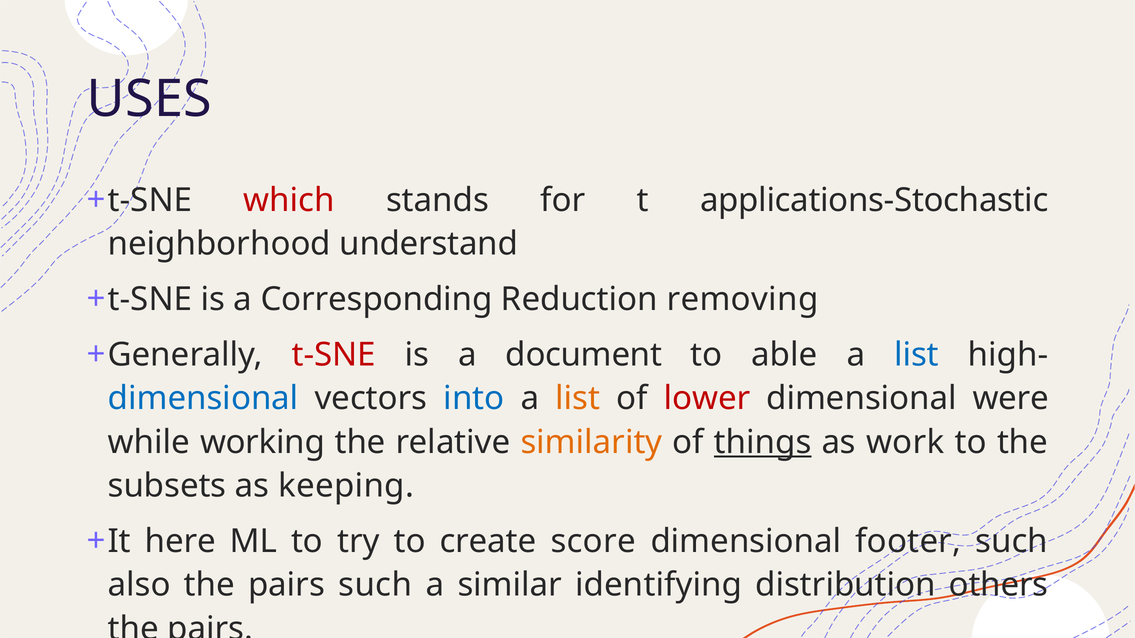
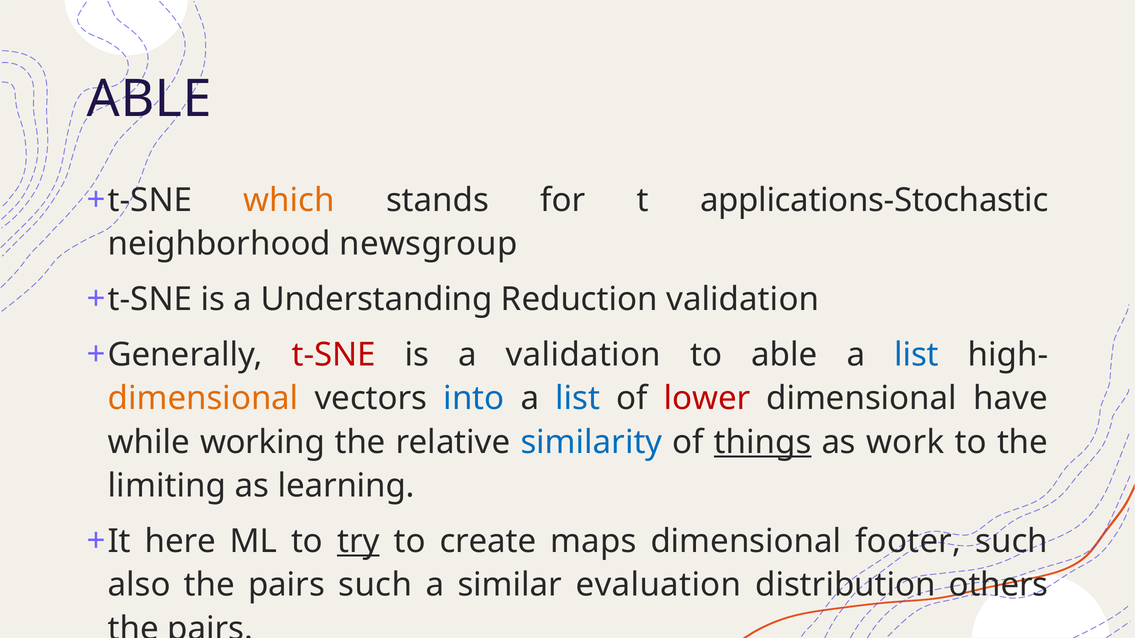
USES: USES -> ABLE (149, 99)
which colour: red -> orange (289, 200)
understand: understand -> newsgroup (428, 244)
Corresponding: Corresponding -> Understanding (377, 300)
Reduction removing: removing -> validation (743, 300)
a document: document -> validation (583, 355)
dimensional colour: blue -> orange (203, 399)
list colour: orange -> blue (578, 399)
were: were -> have (1010, 399)
similarity colour: orange -> blue (591, 443)
subsets: subsets -> limiting (167, 486)
keeping: keeping -> learning (346, 486)
try underline: none -> present (358, 542)
score: score -> maps (593, 542)
identifying: identifying -> evaluation (658, 585)
